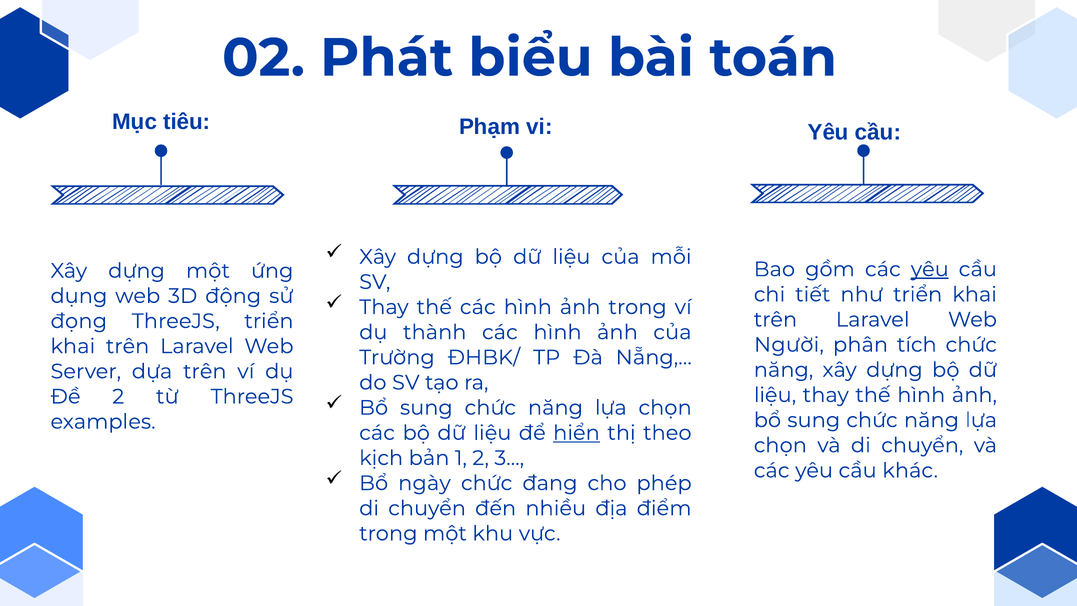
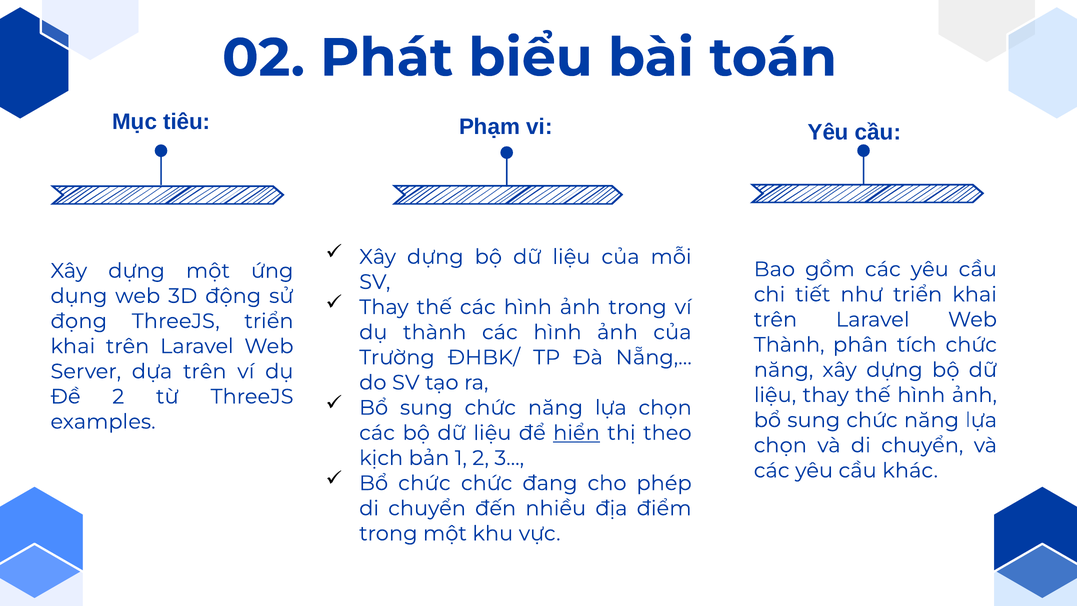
yêu underline: present -> none (930, 269)
Người: Người -> Thành (789, 345)
Bổ ngày: ngày -> chức (424, 483)
